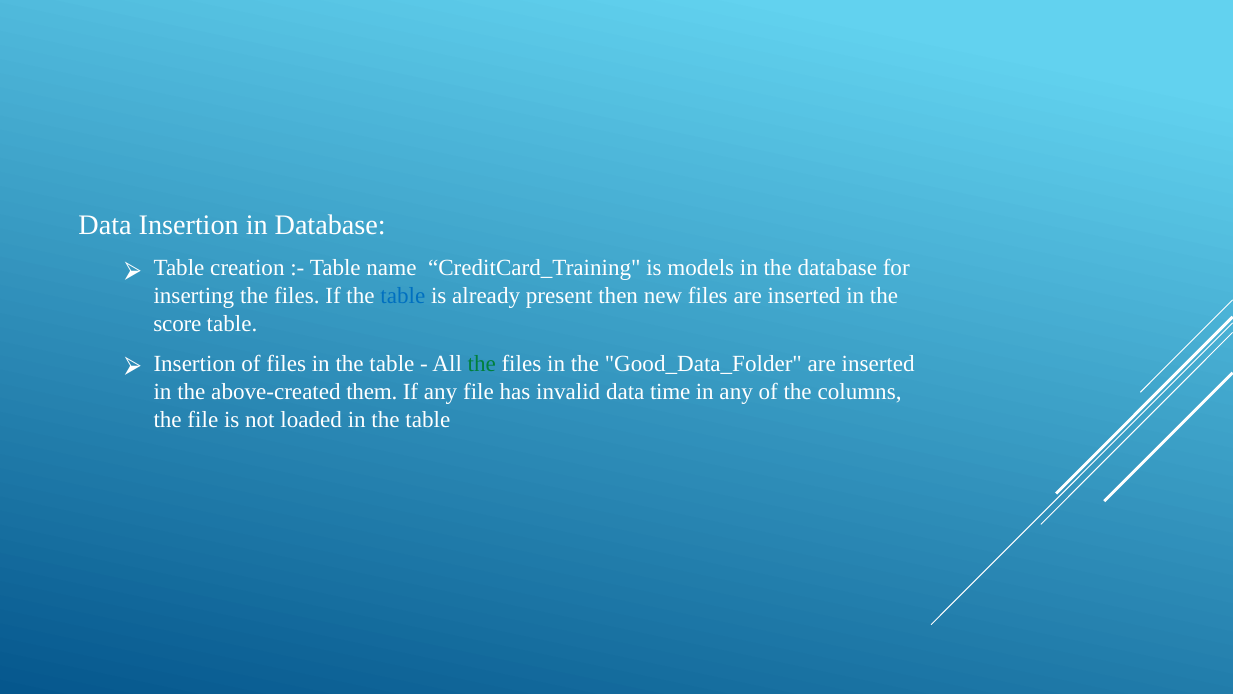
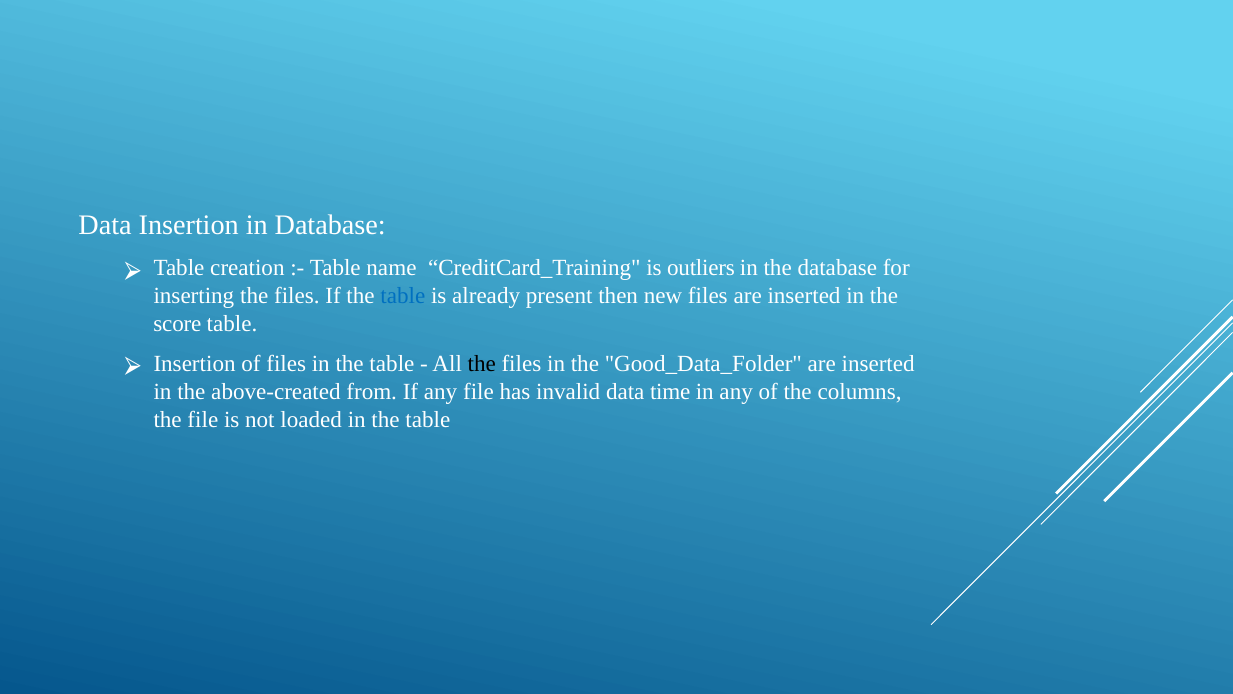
models: models -> outliers (701, 268)
the colour: green -> black (482, 364)
them: them -> from (372, 391)
